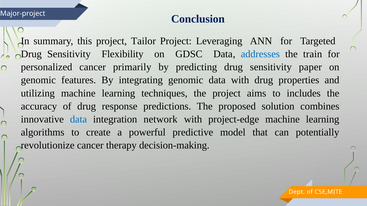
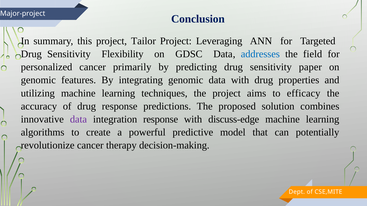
train: train -> field (313, 54)
includes: includes -> efficacy (304, 93)
data colour: blue -> purple (78, 120)
integration network: network -> response (161, 120)
project-edge: project-edge -> discuss-edge (234, 120)
